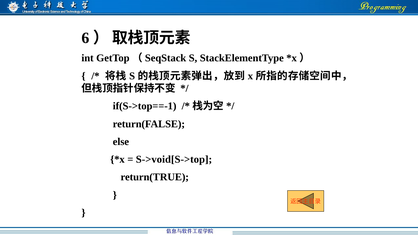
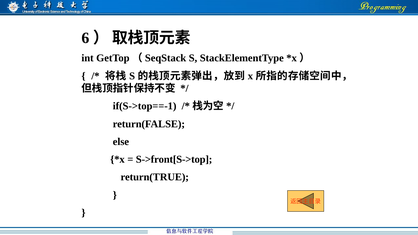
S->void[S->top: S->void[S->top -> S->front[S->top (174, 160)
